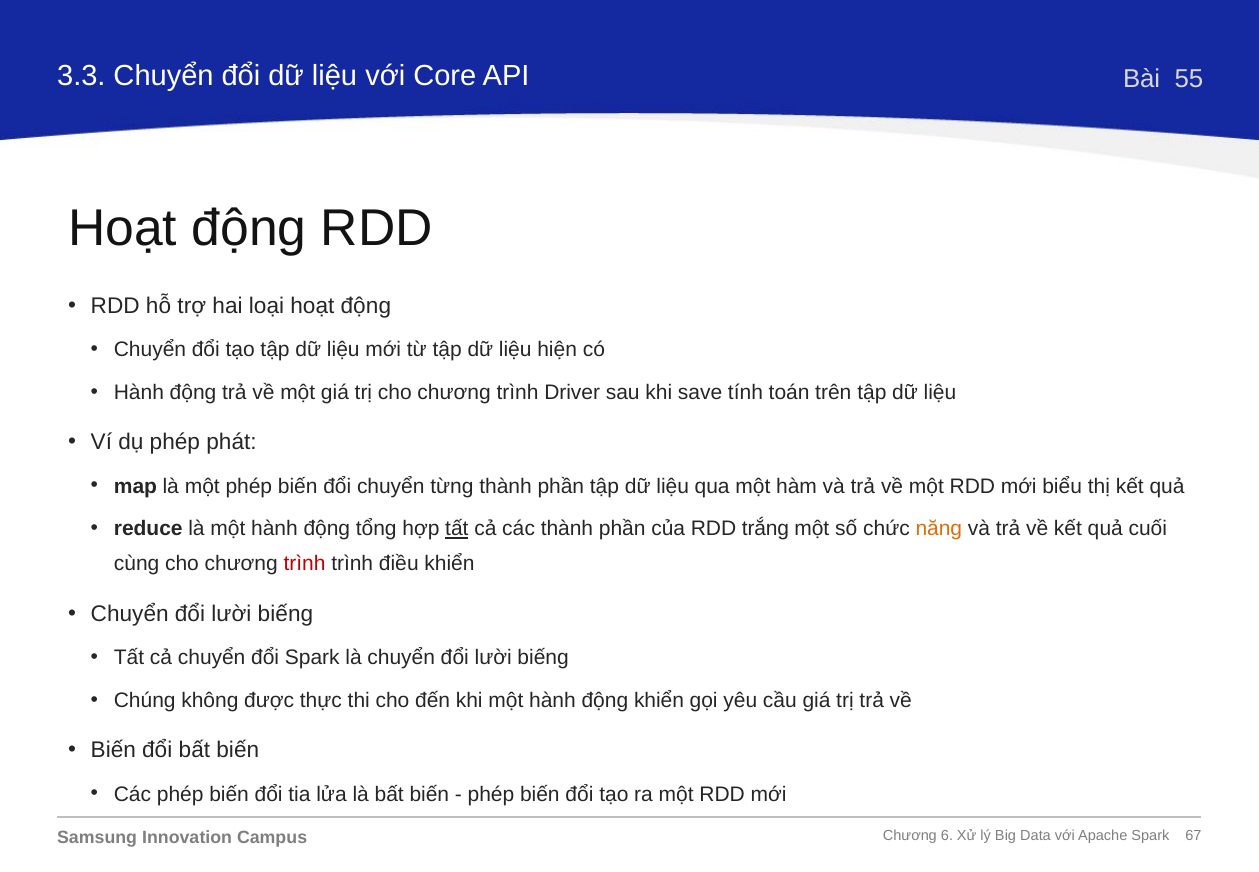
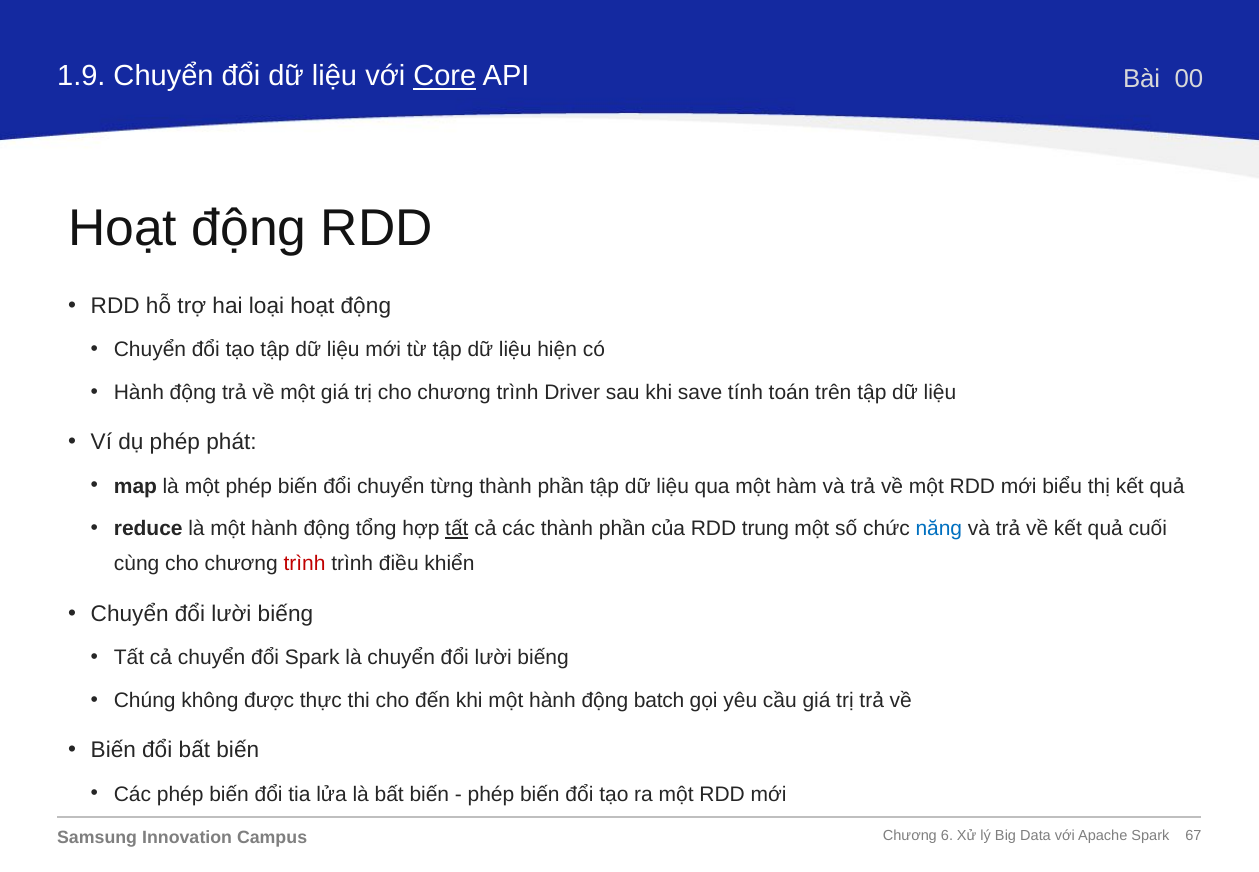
3.3: 3.3 -> 1.9 (81, 76)
Core underline: none -> present (445, 76)
55: 55 -> 00 (1189, 79)
trắng: trắng -> trung (765, 529)
năng colour: orange -> blue (939, 529)
động khiển: khiển -> batch (659, 700)
